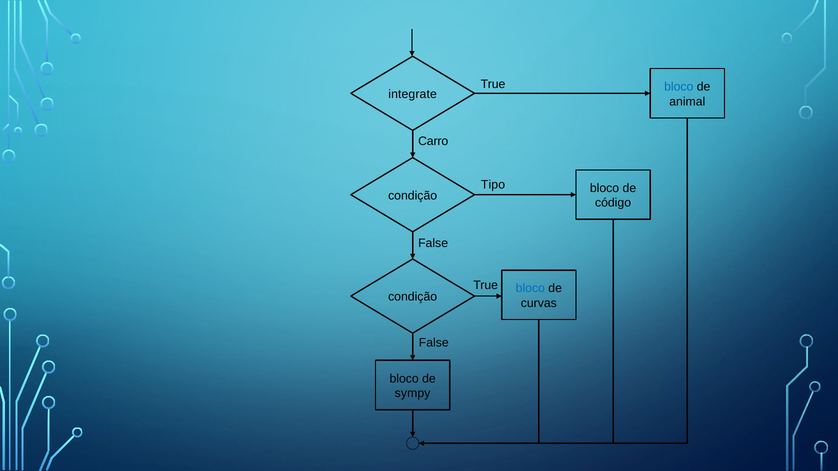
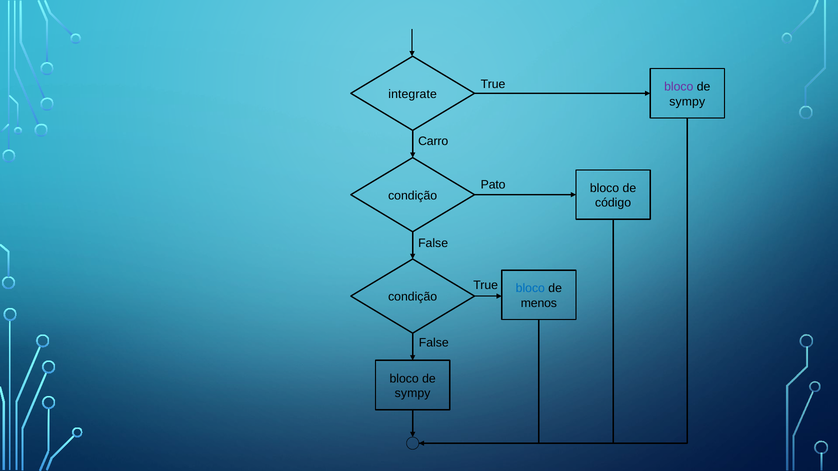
bloco colour: blue -> purple (679, 87)
animal: animal -> sympy (687, 102)
Tipo: Tipo -> Pato (493, 185)
curvas: curvas -> menos (539, 303)
